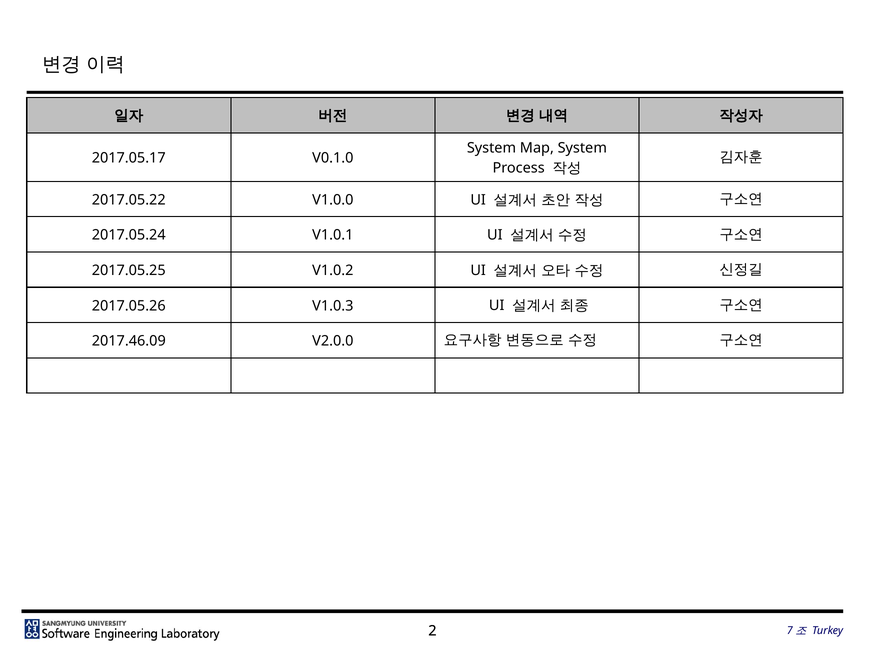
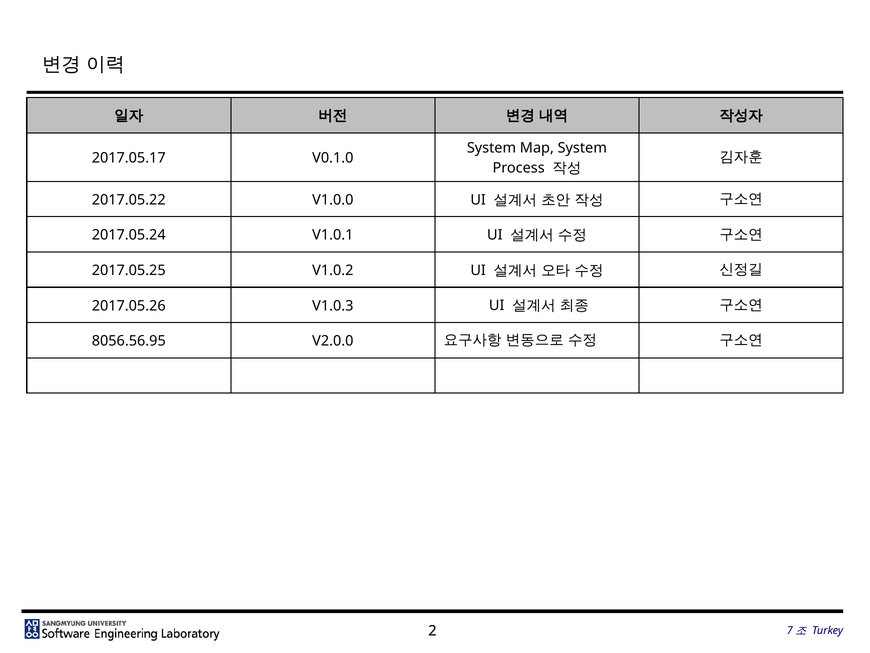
2017.46.09: 2017.46.09 -> 8056.56.95 (129, 341)
